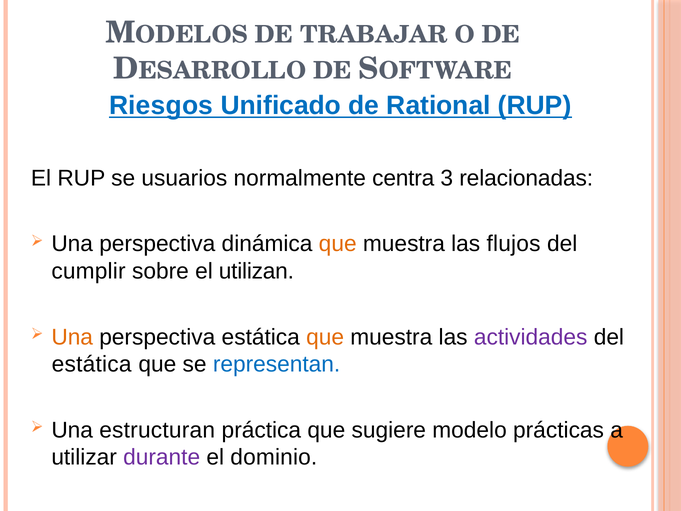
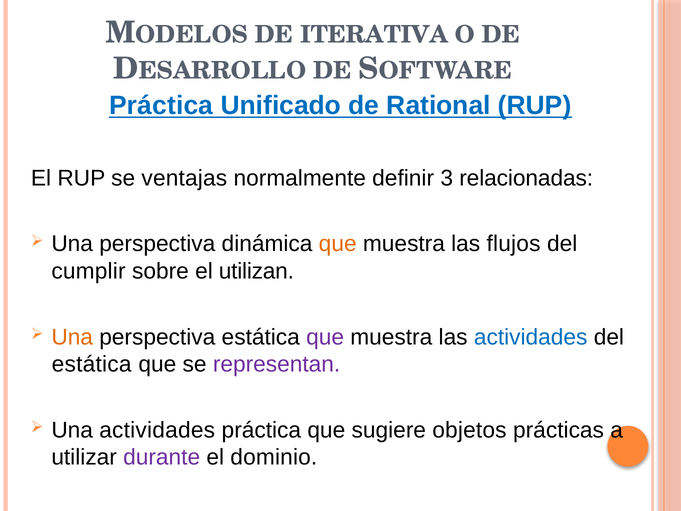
TRABAJAR: TRABAJAR -> ITERATIVA (374, 35)
Riesgos: Riesgos -> Práctica (161, 106)
usuarios: usuarios -> ventajas (184, 178)
centra: centra -> definir (403, 178)
que colour: orange -> purple (325, 337)
actividades colour: purple -> blue (531, 337)
representan colour: blue -> purple (277, 364)
Una estructuran: estructuran -> actividades (157, 430)
modelo: modelo -> objetos (469, 430)
